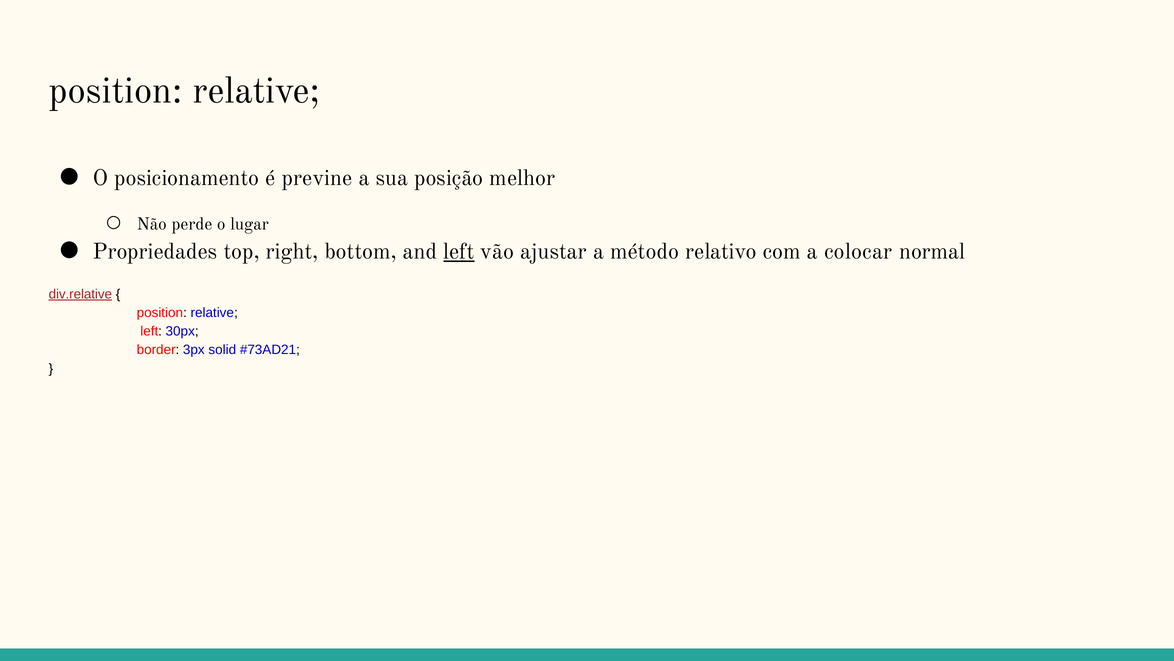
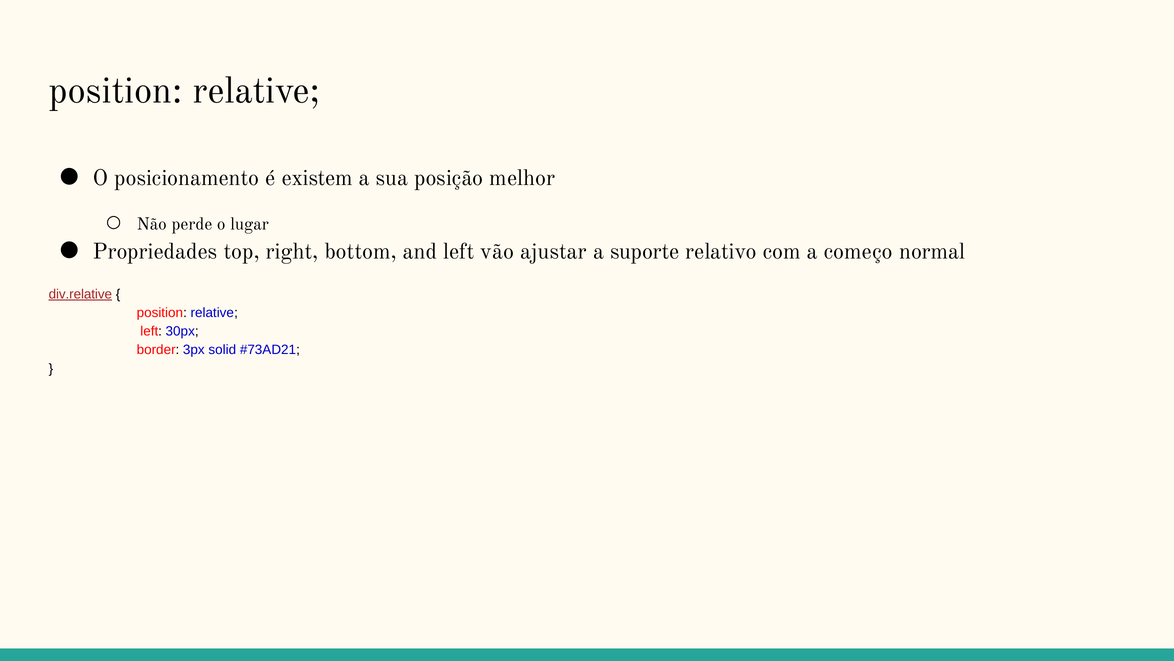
previne: previne -> existem (317, 178)
left underline: present -> none (459, 251)
método: método -> suporte (645, 251)
colocar: colocar -> começo (858, 251)
